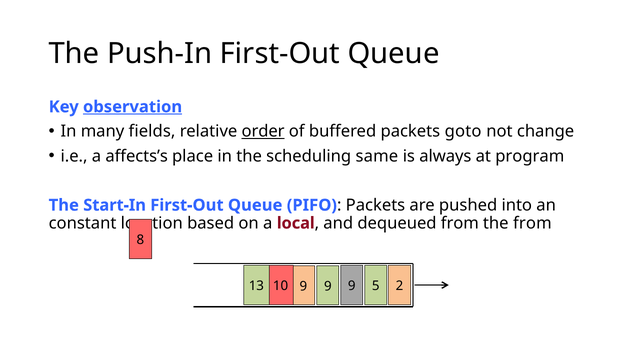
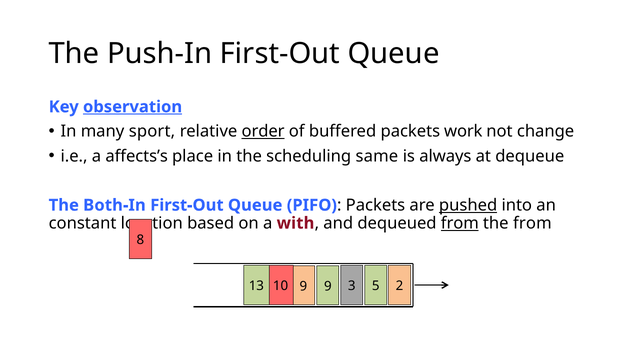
fields: fields -> sport (152, 131)
goto: goto -> work (463, 131)
program: program -> dequeue (530, 156)
Start-In: Start-In -> Both-In (114, 205)
pushed underline: none -> present (468, 205)
local: local -> with (296, 223)
from underline: none -> present (460, 223)
9: 9 -> 3 (352, 286)
